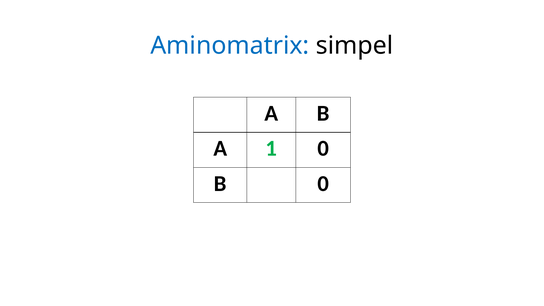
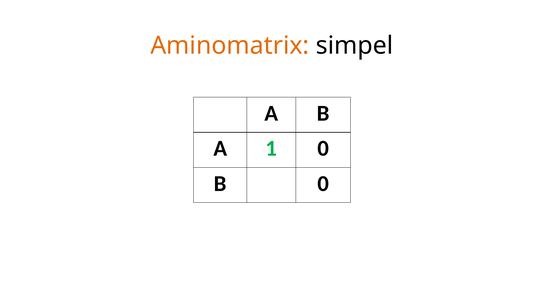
Aminomatrix colour: blue -> orange (230, 46)
